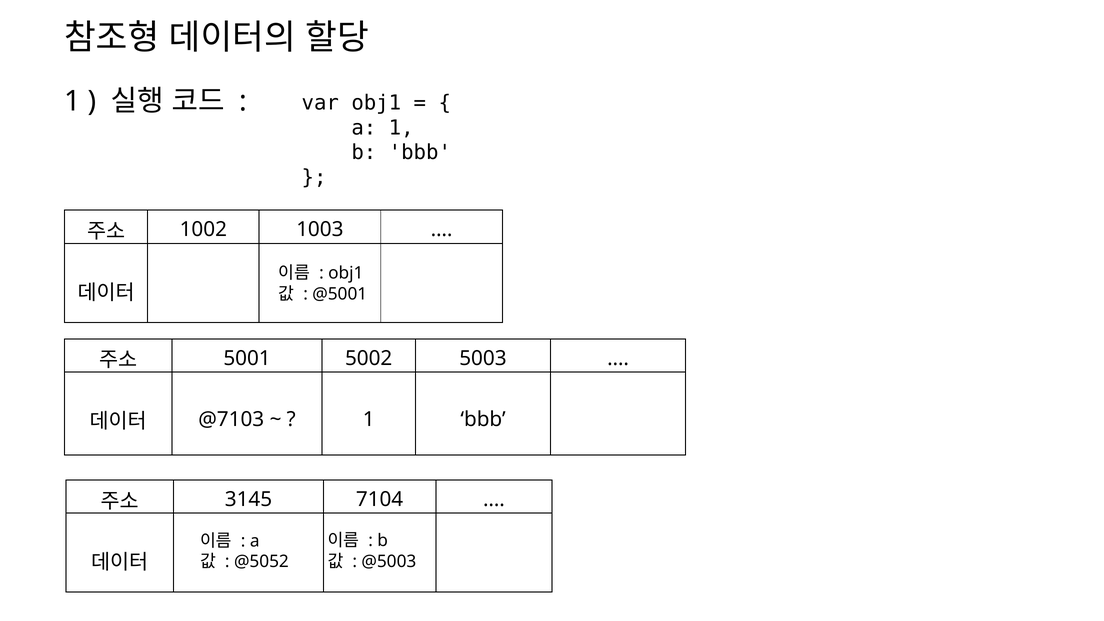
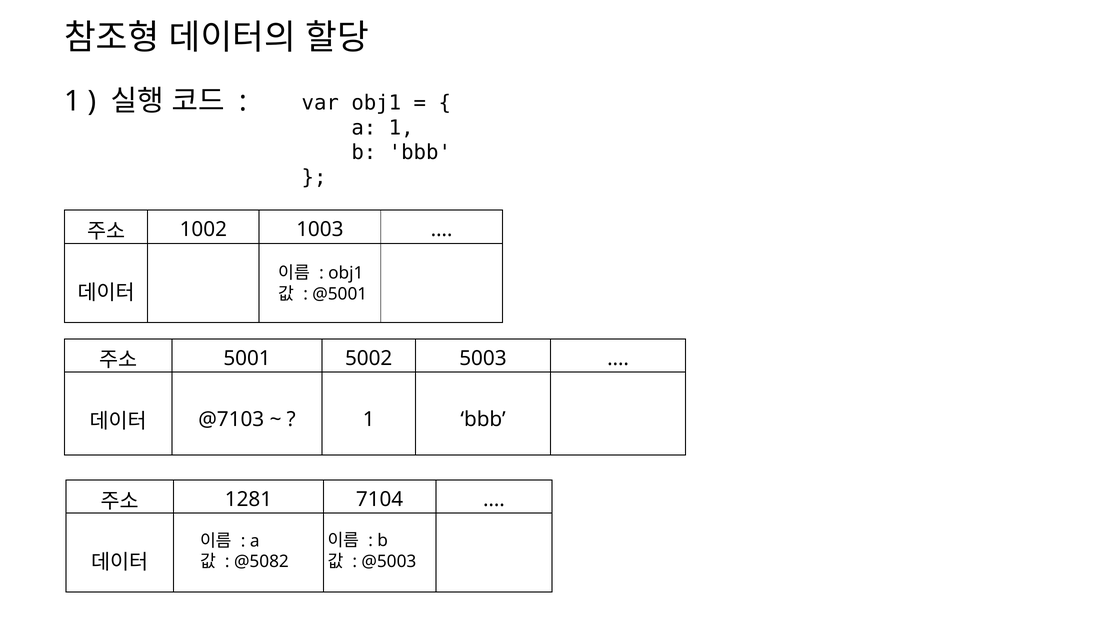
3145: 3145 -> 1281 (248, 499)
@5052: @5052 -> @5082 (261, 562)
